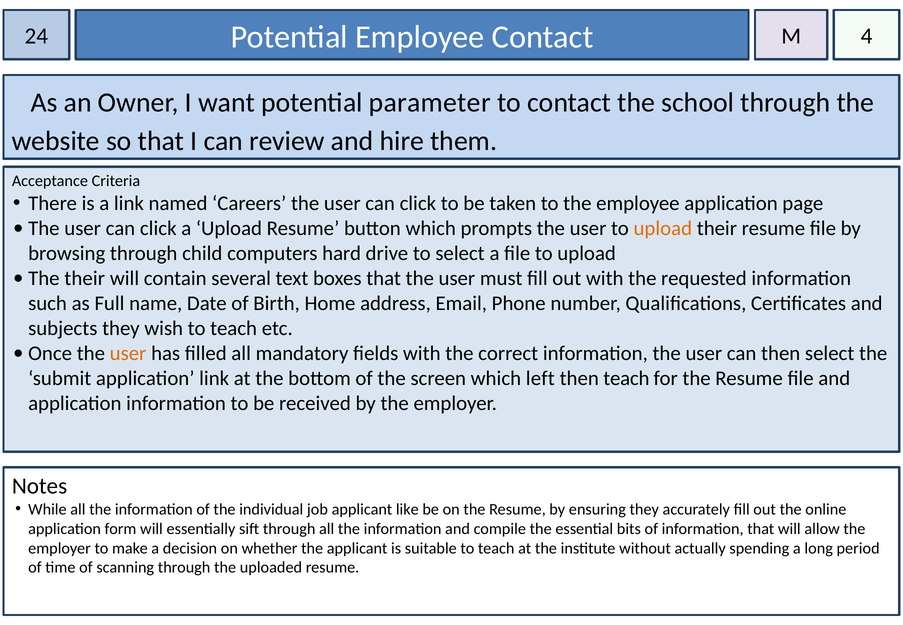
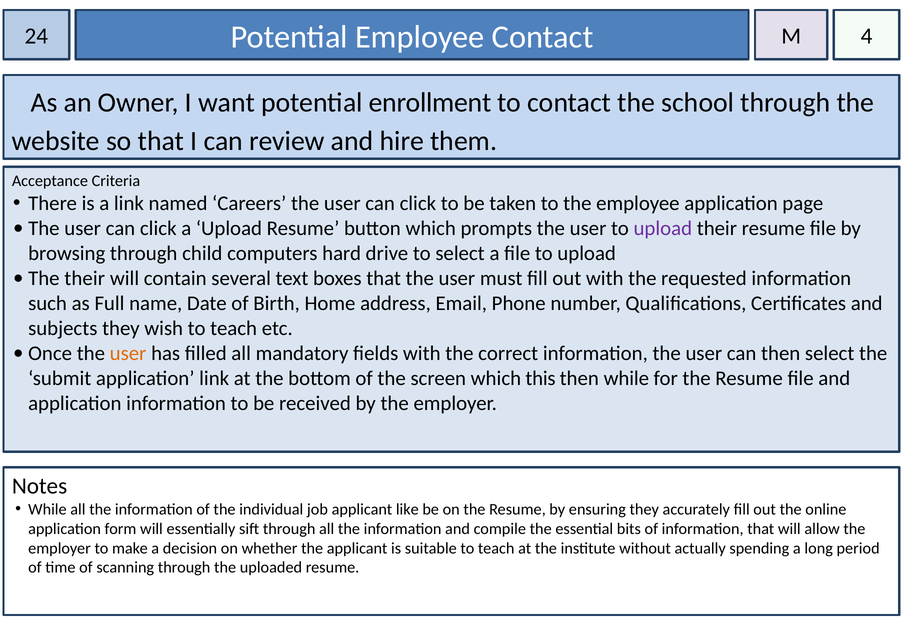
parameter: parameter -> enrollment (430, 103)
upload colour: orange -> purple (663, 229)
left: left -> this (541, 379)
then teach: teach -> while (626, 379)
